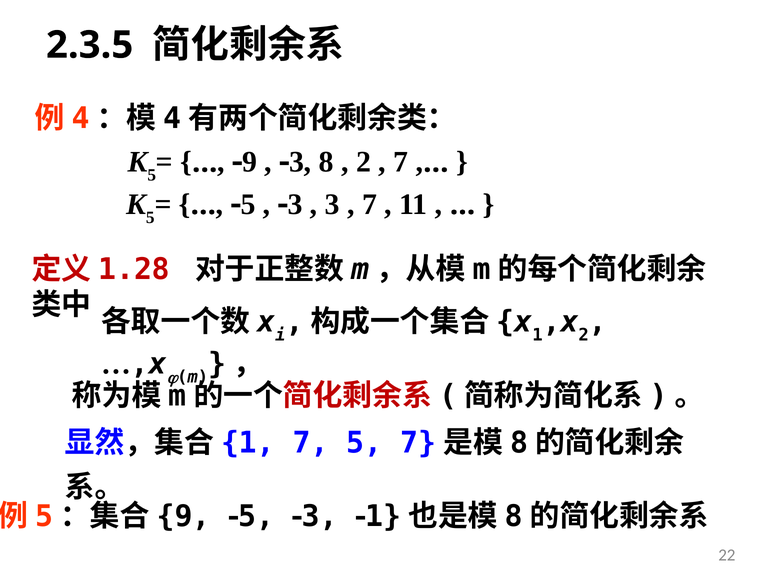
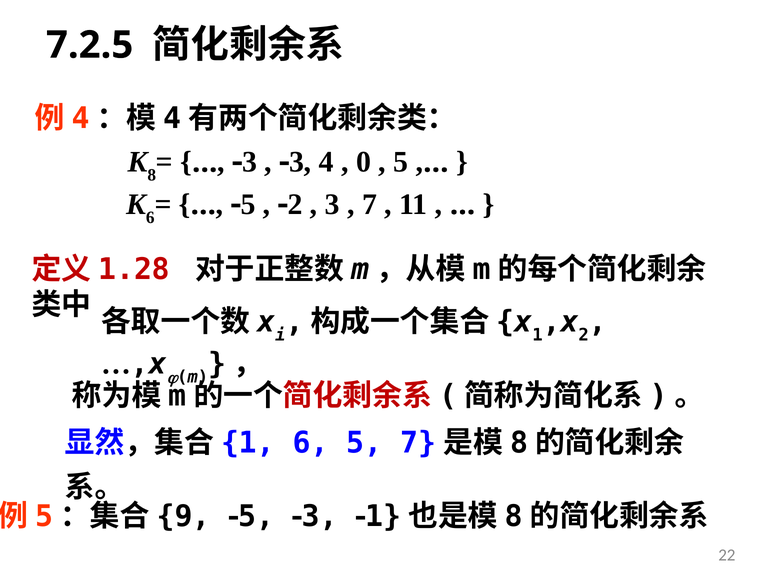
2.3.5: 2.3.5 -> 7.2.5 (90, 45)
5: 5 -> 8 (152, 175)
9: 9 -> 3 (250, 162)
8: 8 -> 4 (326, 162)
2: 2 -> 0 (364, 162)
7: 7 -> 5 (401, 162)
5: 5 -> 6 (150, 218)
3: 3 -> 2 (295, 204)
7: 7 -> 6 (311, 443)
